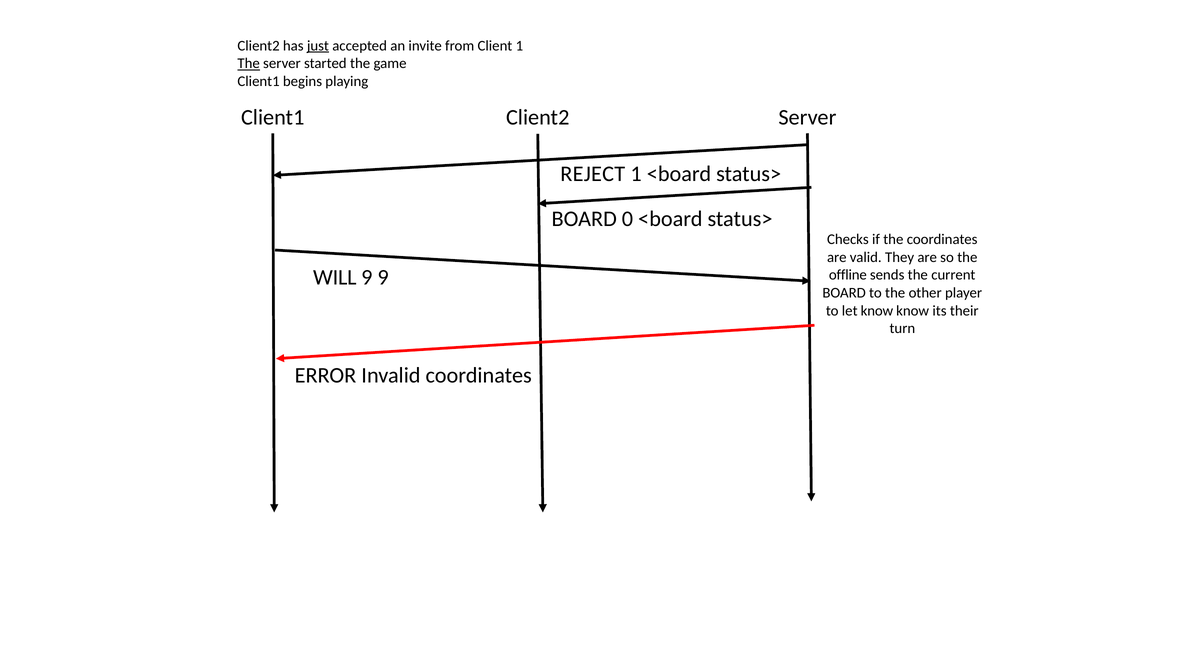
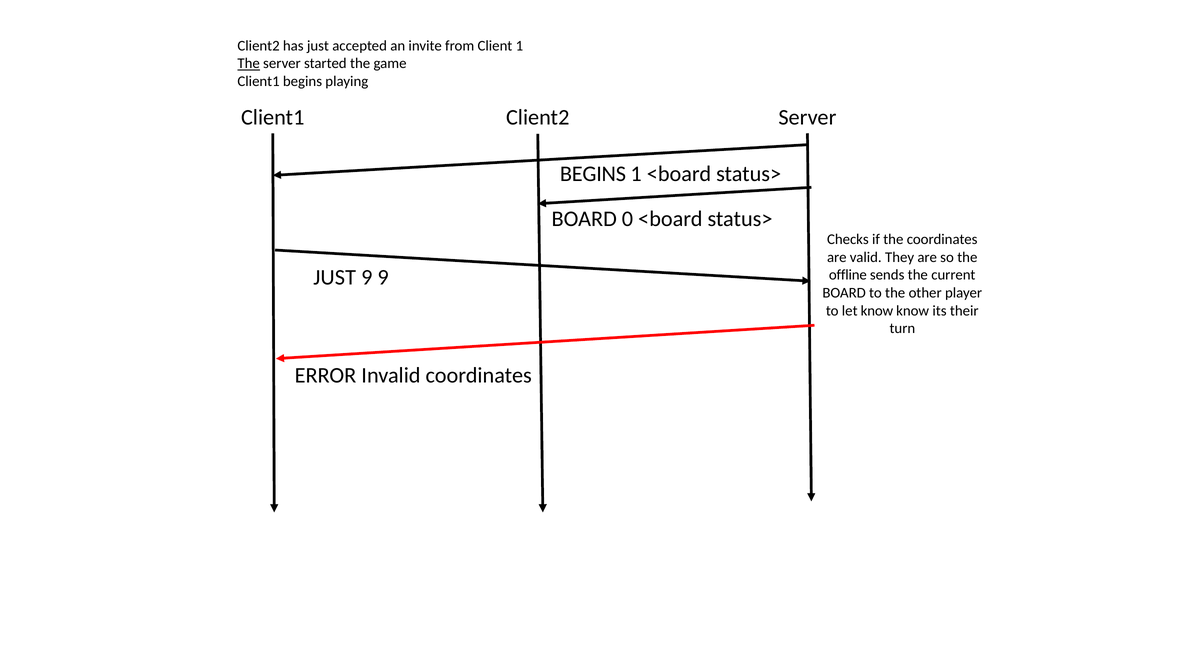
just underline: present -> none (318, 46)
REJECT: REJECT -> BEGINS (593, 174)
WILL: WILL -> JUST (335, 278)
